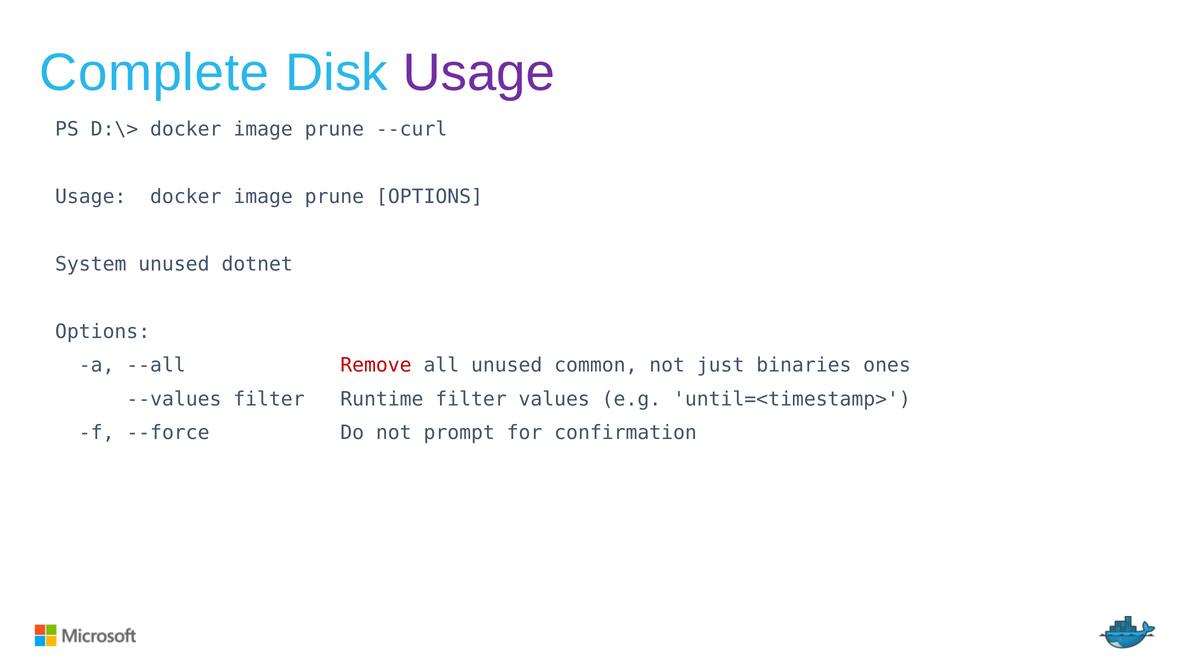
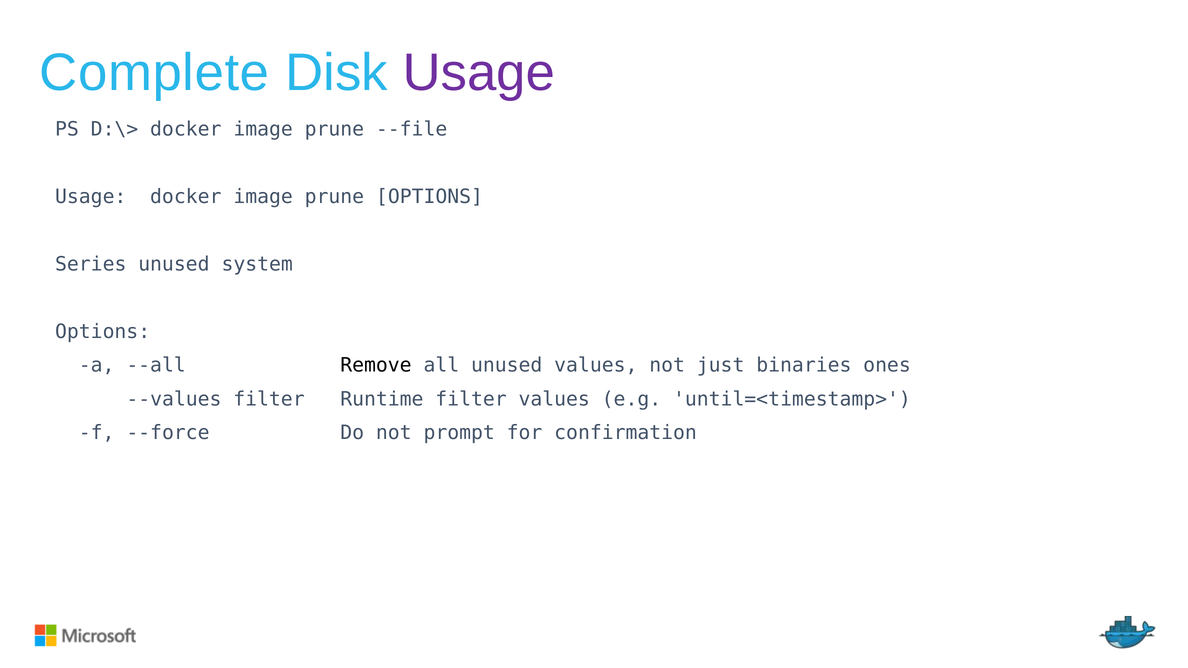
--curl: --curl -> --file (412, 129)
System: System -> Series (91, 264)
dotnet: dotnet -> system (257, 264)
Remove colour: red -> black (376, 365)
unused common: common -> values (596, 365)
